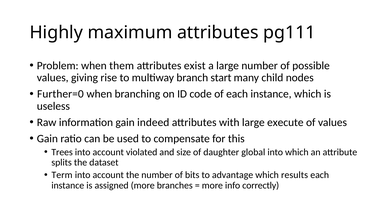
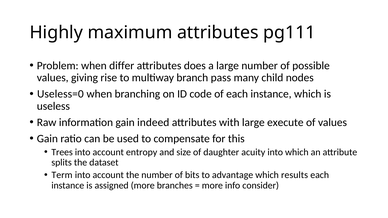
them: them -> differ (122, 66)
exist: exist -> does (195, 66)
start: start -> pass (221, 78)
Further=0: Further=0 -> Useless=0 (60, 94)
violated: violated -> entropy (142, 152)
global: global -> acuity (253, 152)
correctly: correctly -> consider (261, 186)
